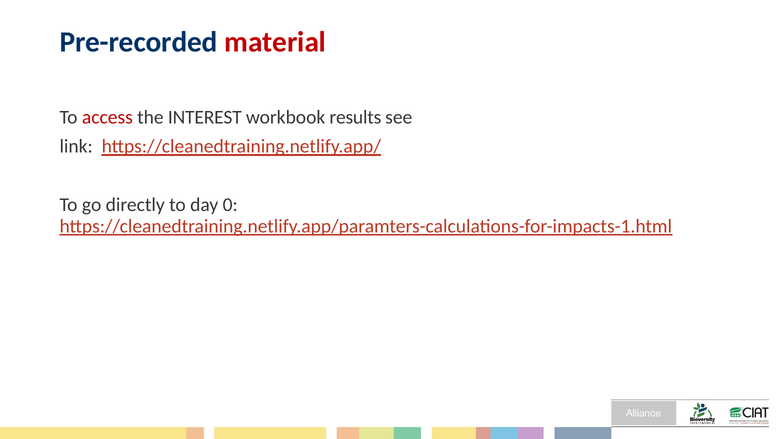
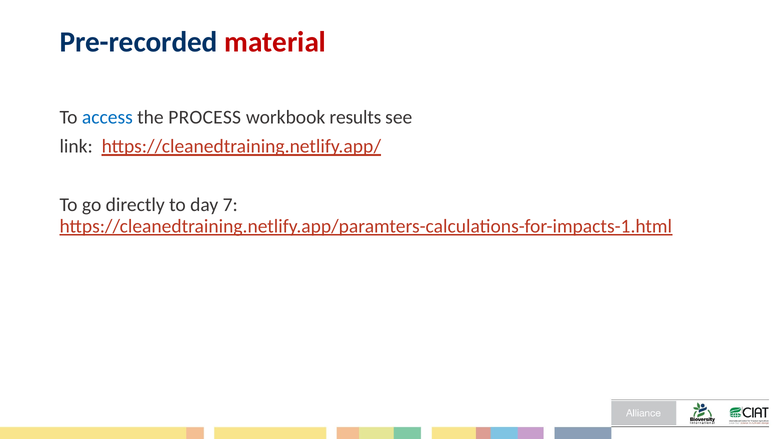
access colour: red -> blue (107, 117)
INTEREST: INTEREST -> PROCESS (205, 117)
0: 0 -> 7 (230, 205)
